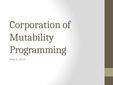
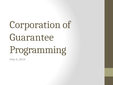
Mutability: Mutability -> Guarantee (32, 37)
